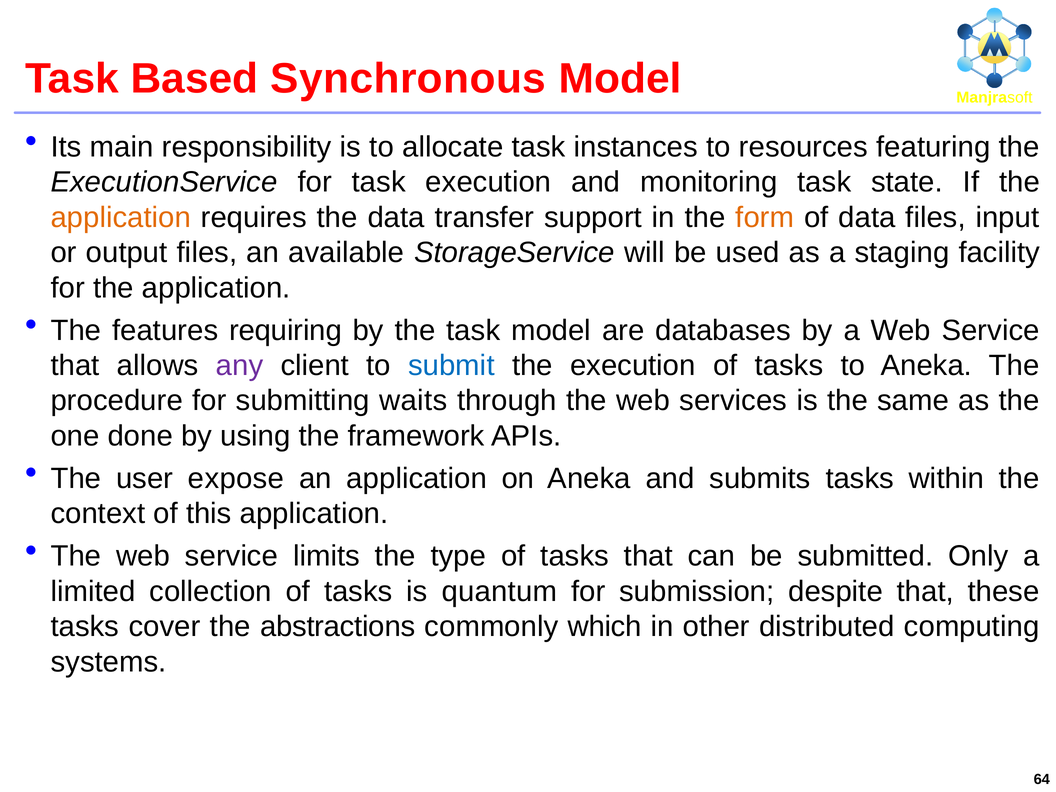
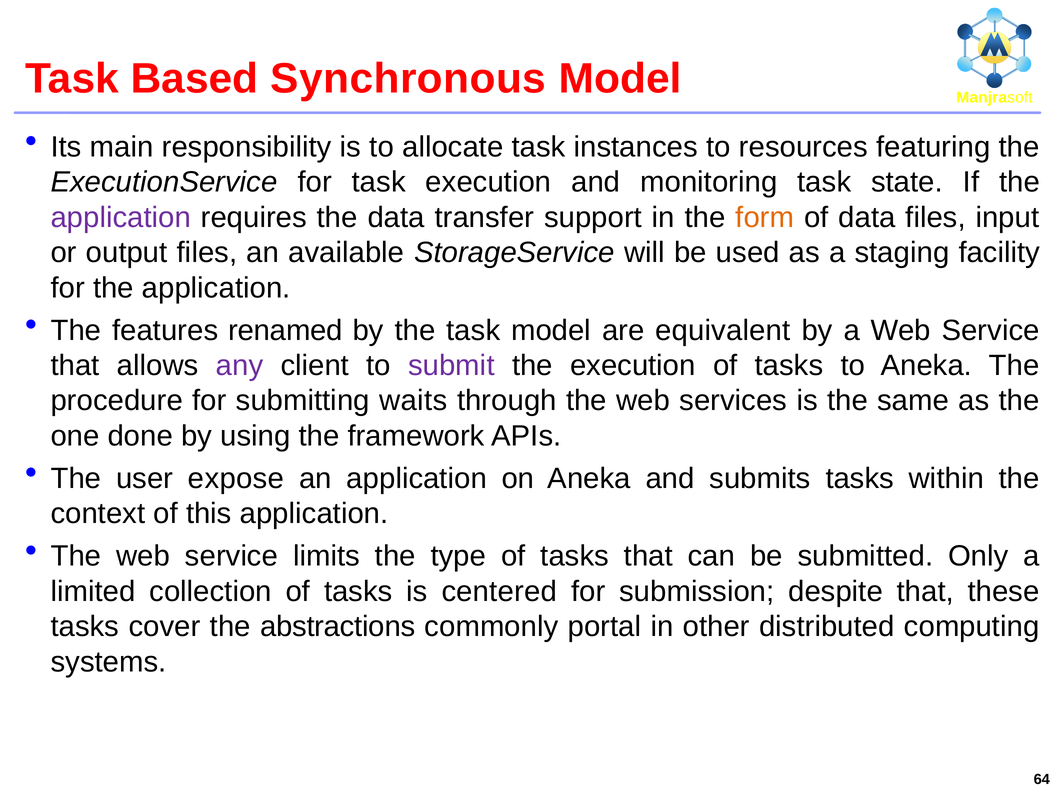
application colour: orange -> purple (121, 217)
requiring: requiring -> renamed (285, 330)
databases: databases -> equivalent (723, 330)
submit colour: blue -> purple (451, 366)
quantum: quantum -> centered (499, 591)
which: which -> portal (605, 627)
